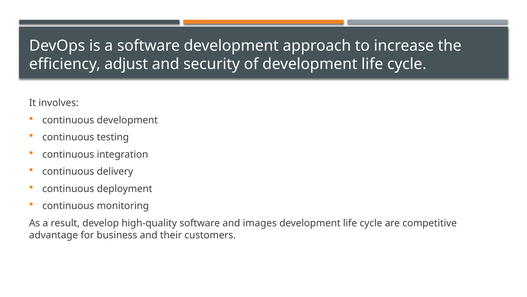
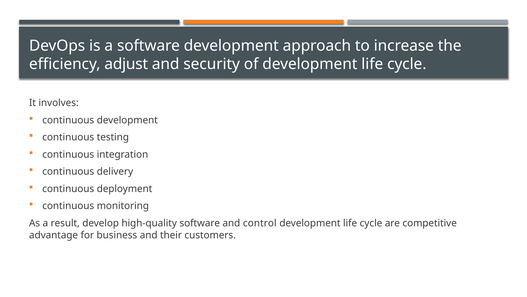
images: images -> control (260, 223)
